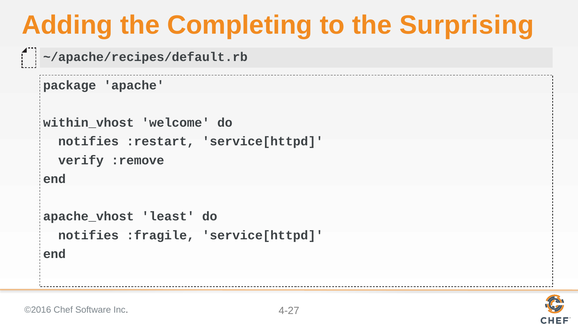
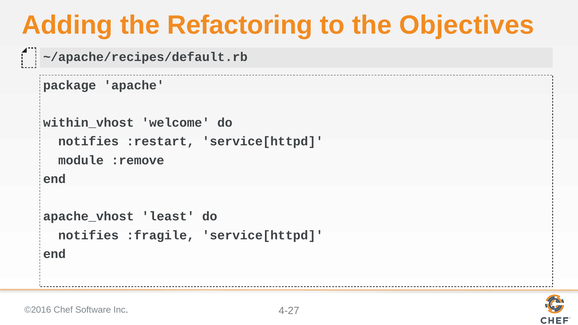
Completing: Completing -> Refactoring (240, 25)
Surprising: Surprising -> Objectives (467, 25)
verify: verify -> module (81, 160)
